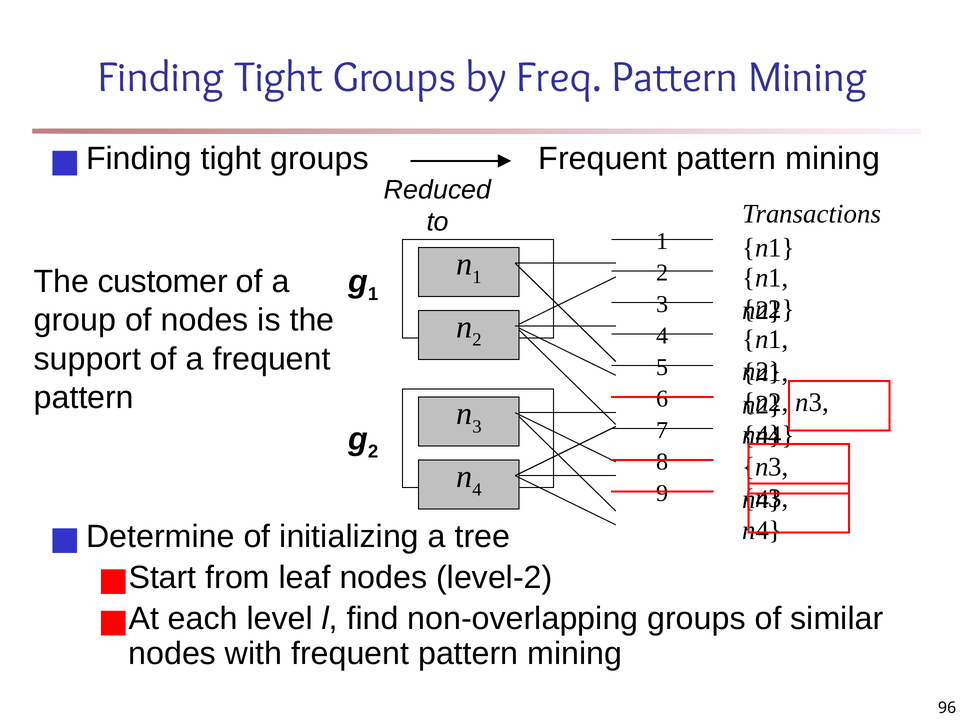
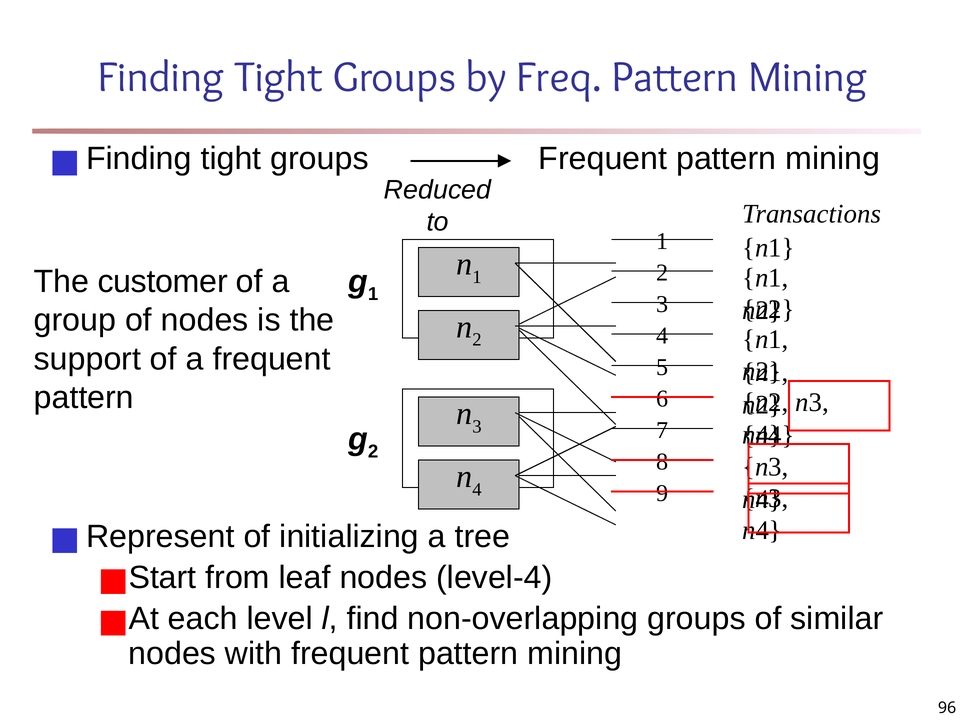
Determine: Determine -> Represent (160, 537)
level-2: level-2 -> level-4 (494, 578)
